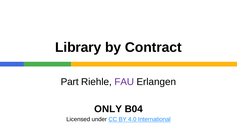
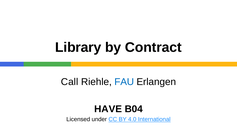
Part: Part -> Call (70, 82)
FAU colour: purple -> blue (124, 82)
ONLY: ONLY -> HAVE (108, 109)
